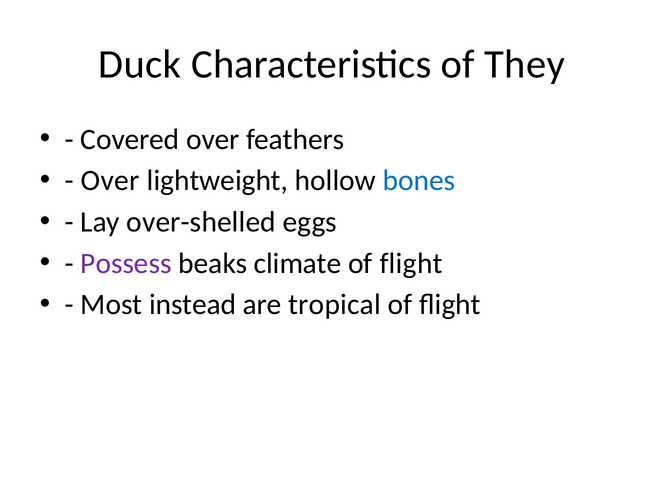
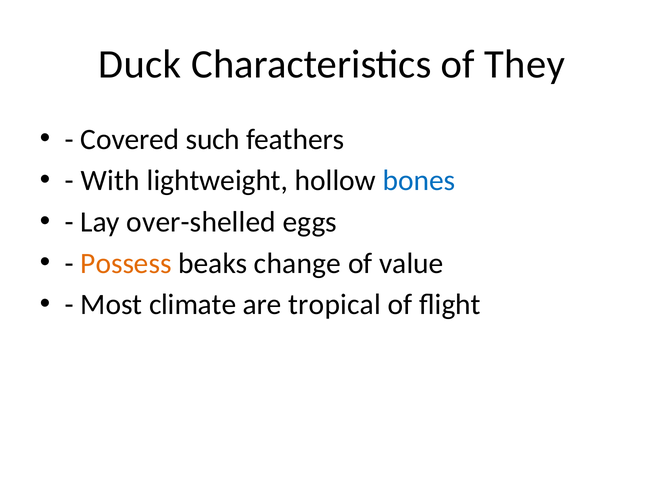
Covered over: over -> such (213, 139)
Over: Over -> With (110, 181)
Possess colour: purple -> orange (126, 263)
climate: climate -> change (297, 263)
flight: flight -> value (411, 263)
instead: instead -> climate (193, 305)
